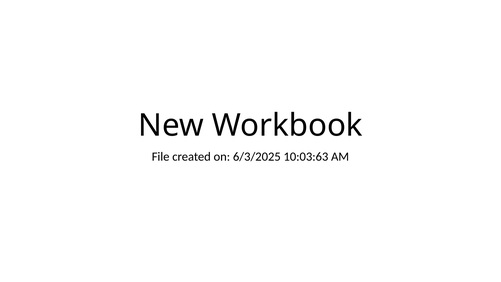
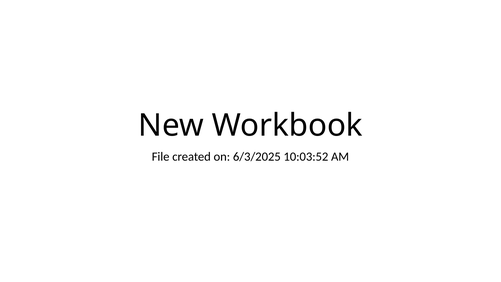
10:03:63: 10:03:63 -> 10:03:52 (306, 157)
